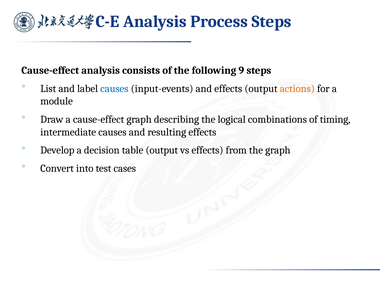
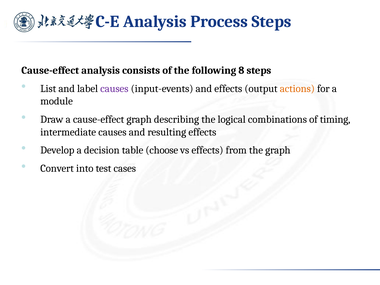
9: 9 -> 8 (241, 70)
causes colour: blue -> purple (114, 89)
table output: output -> choose (162, 150)
